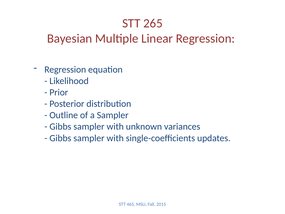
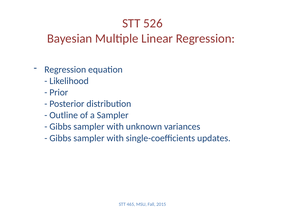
265: 265 -> 526 (153, 23)
